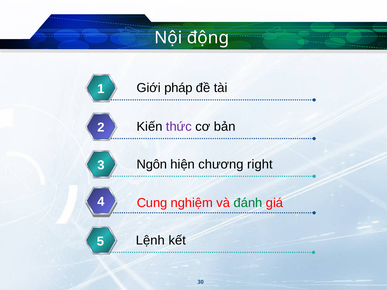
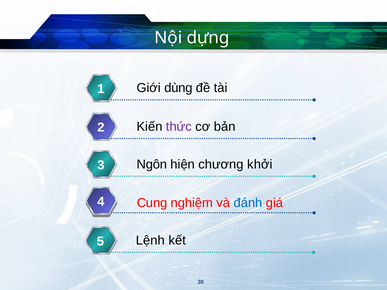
động: động -> dựng (208, 38)
pháp: pháp -> dùng (178, 88)
right: right -> khởi (260, 164)
đánh colour: green -> blue (248, 203)
